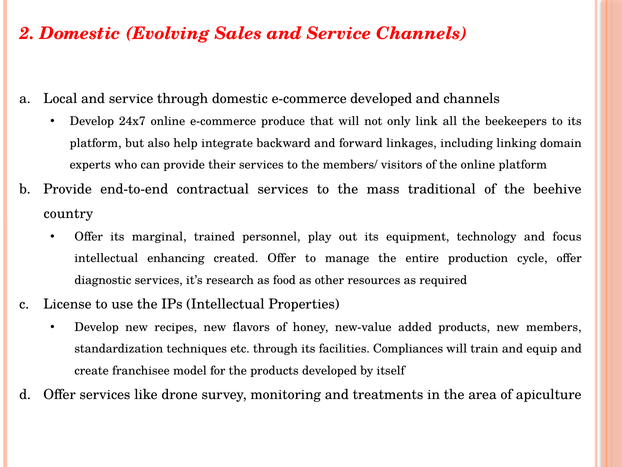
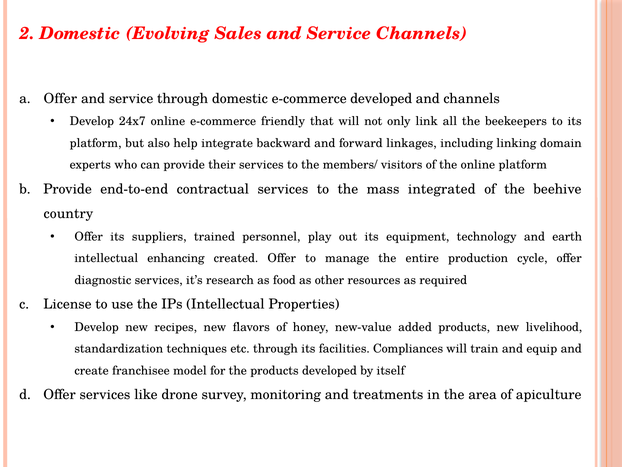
Local: Local -> Offer (60, 98)
produce: produce -> friendly (283, 121)
traditional: traditional -> integrated (442, 189)
marginal: marginal -> suppliers (159, 236)
focus: focus -> earth (567, 236)
members: members -> livelihood (554, 327)
